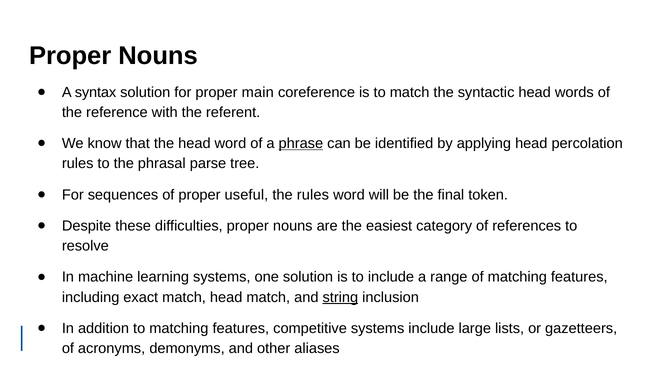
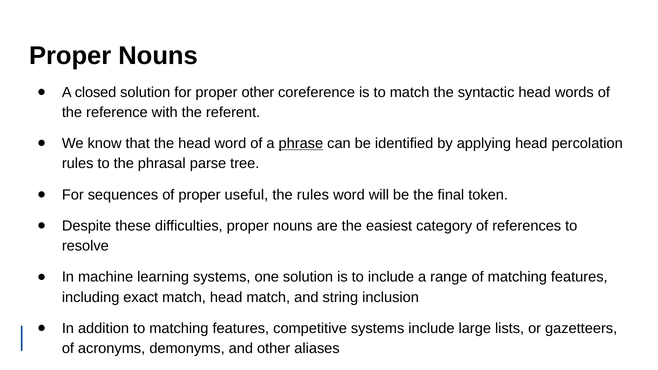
syntax: syntax -> closed (96, 92)
proper main: main -> other (258, 92)
string underline: present -> none (340, 297)
